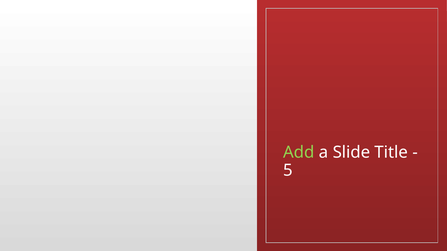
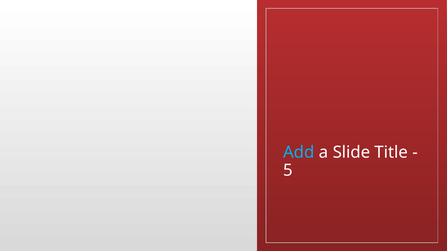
Add colour: light green -> light blue (299, 153)
